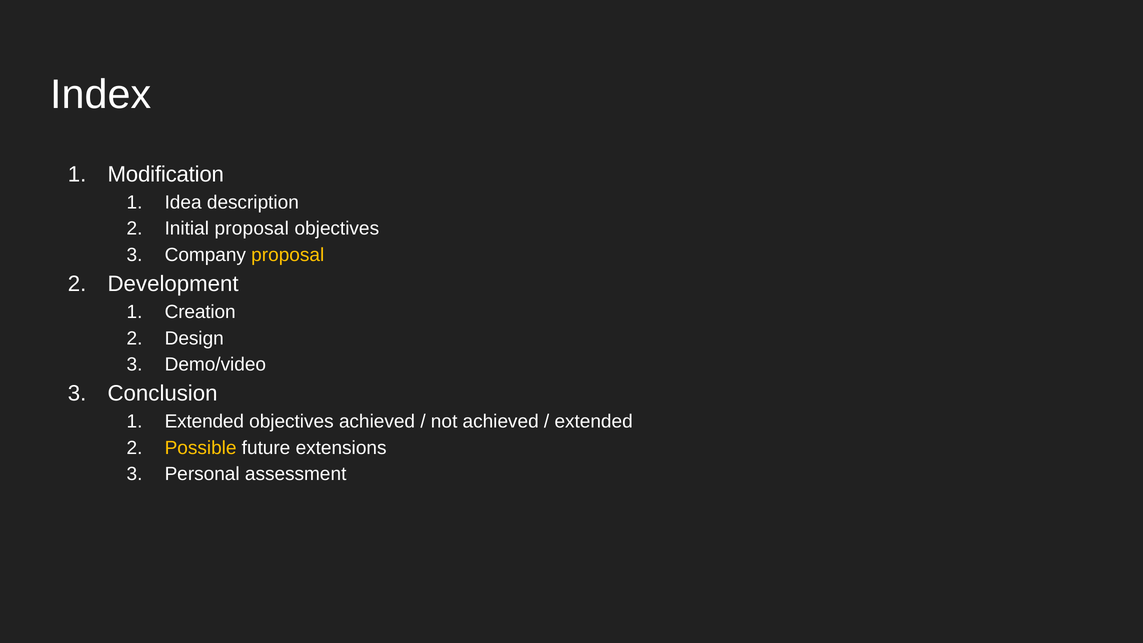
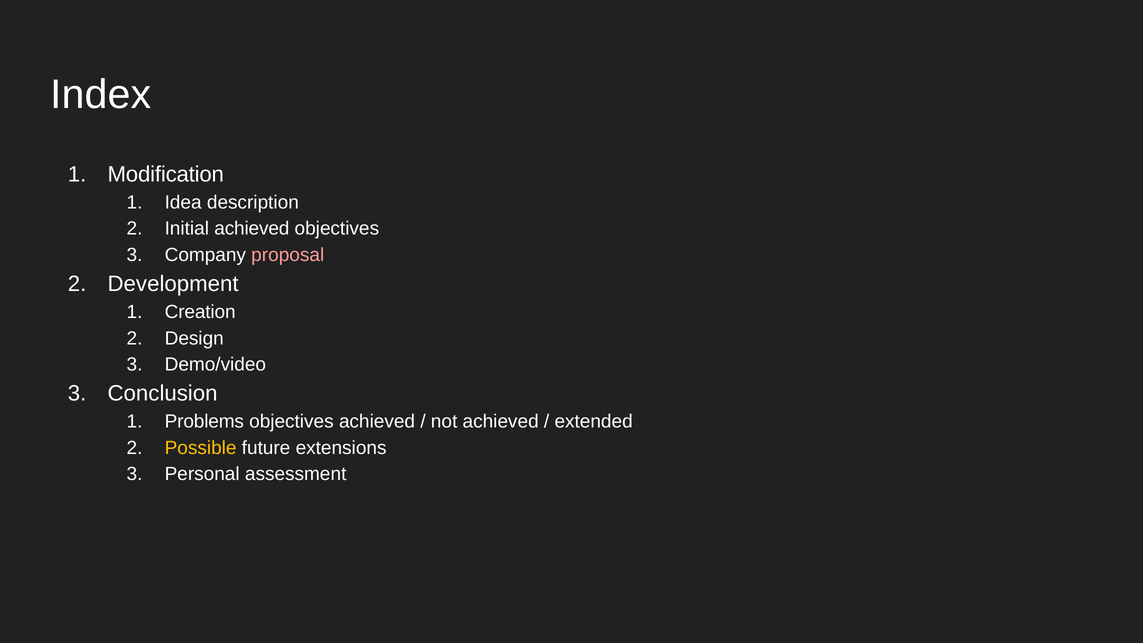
Initial proposal: proposal -> achieved (252, 229)
proposal colour: yellow -> pink (288, 255)
Extended: Extended -> Problems (204, 422)
